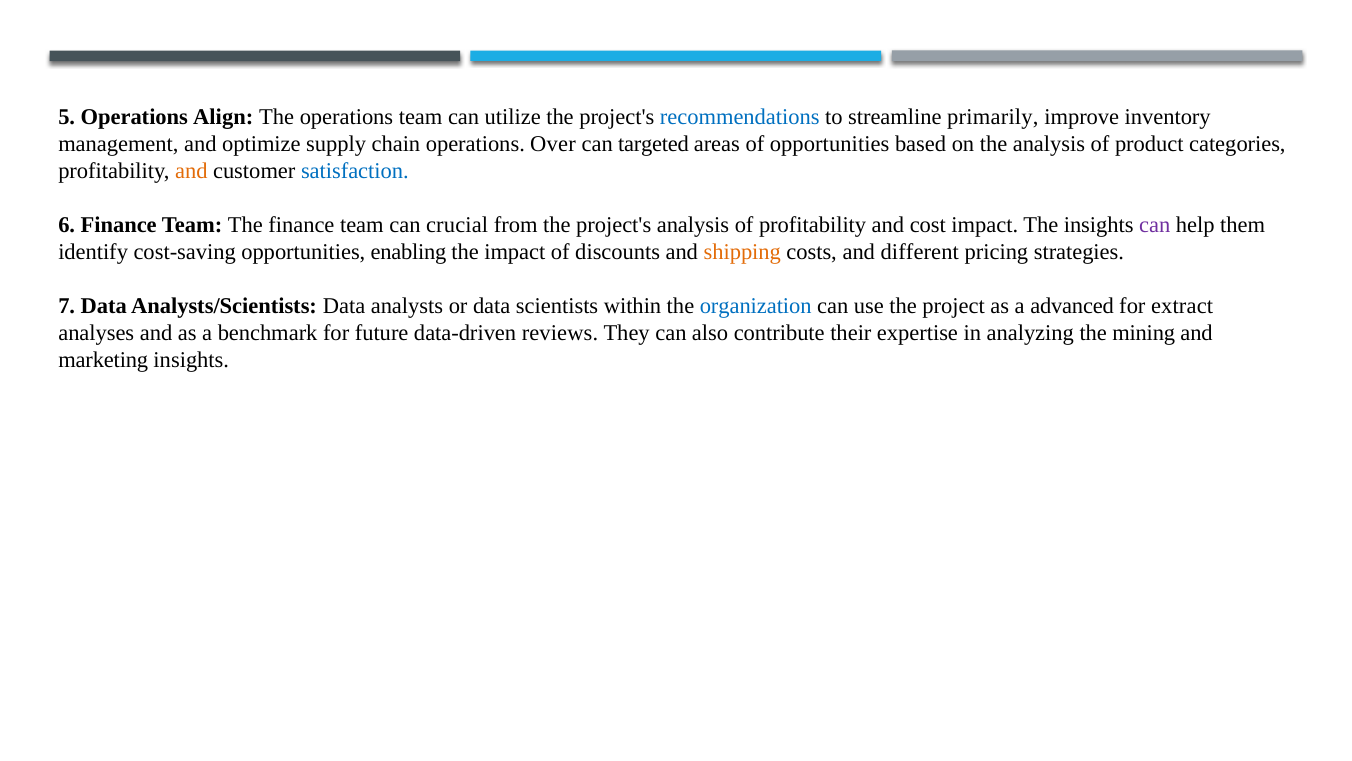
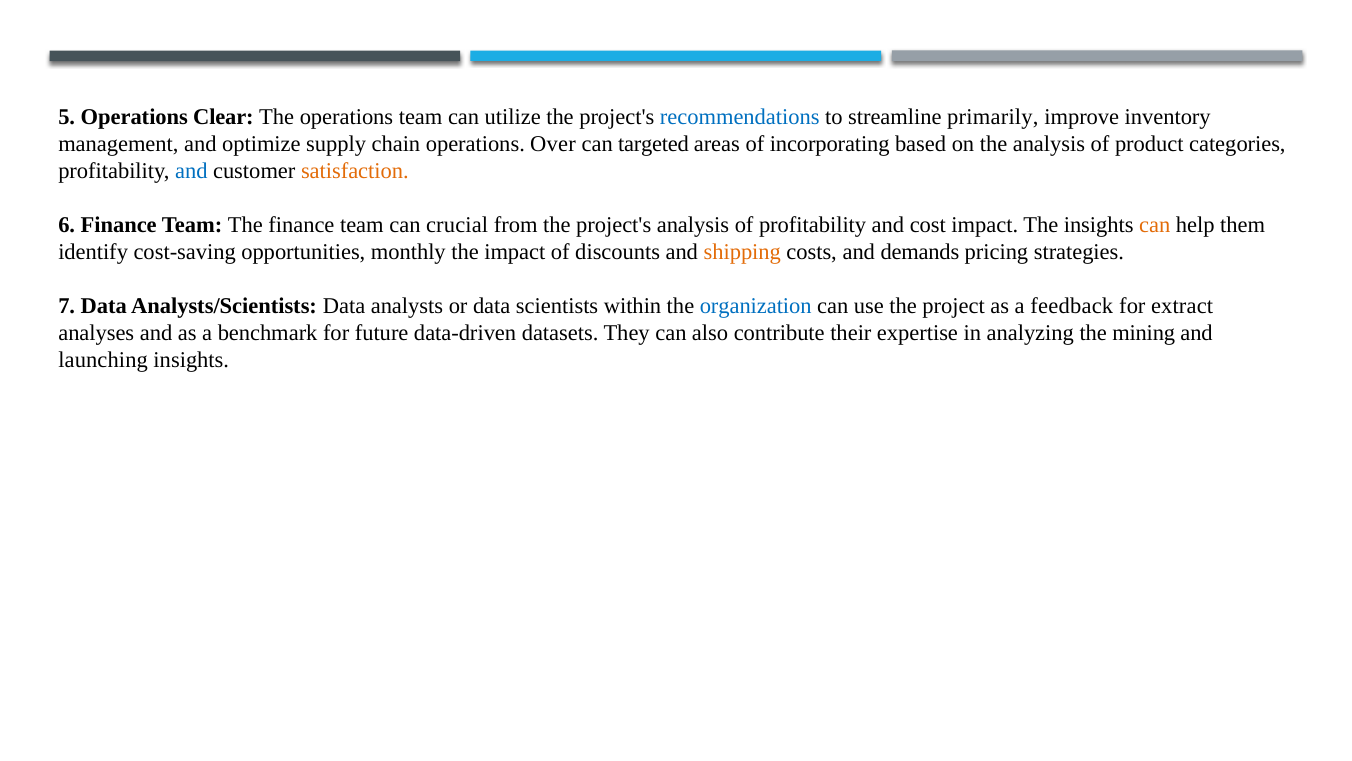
Align: Align -> Clear (223, 117)
of opportunities: opportunities -> incorporating (830, 144)
and colour: orange -> blue (191, 171)
satisfaction colour: blue -> orange (355, 171)
can colour: purple -> orange (1155, 225)
enabling: enabling -> monthly (408, 252)
different: different -> demands (920, 252)
advanced: advanced -> feedback (1072, 306)
reviews: reviews -> datasets (560, 333)
marketing: marketing -> launching (103, 360)
